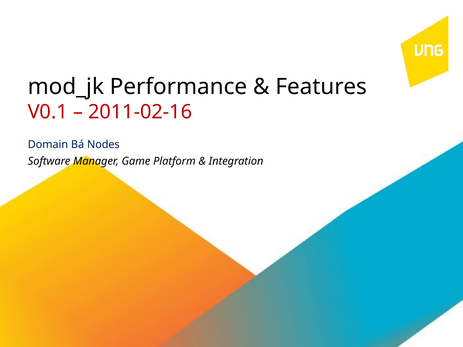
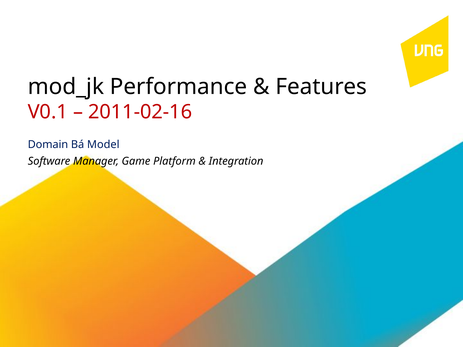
Nodes: Nodes -> Model (103, 145)
